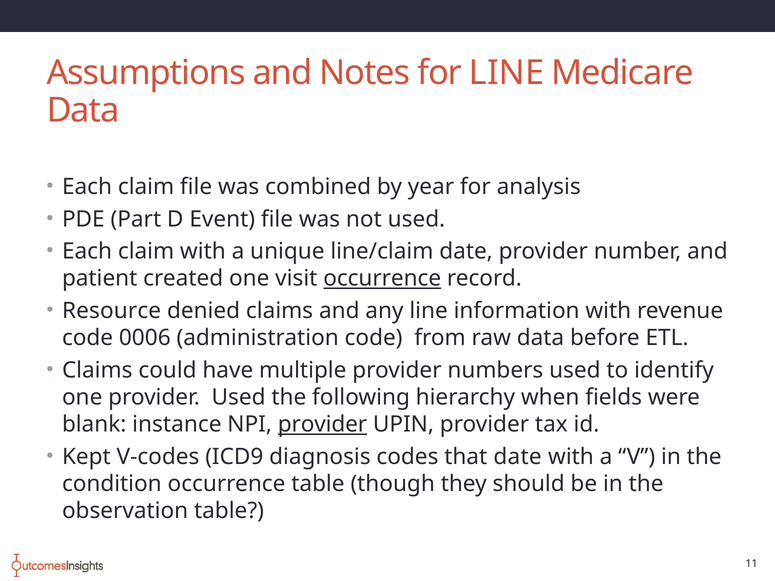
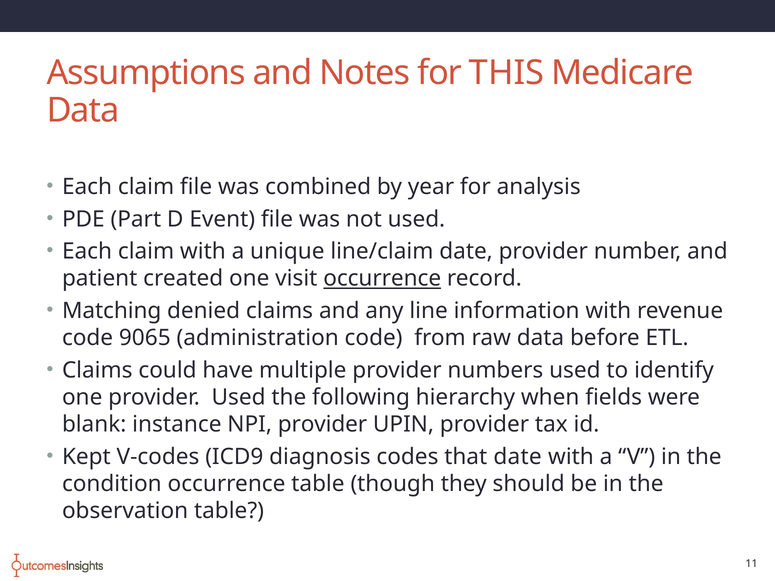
for LINE: LINE -> THIS (507, 73)
Resource: Resource -> Matching (112, 311)
0006: 0006 -> 9065 (145, 338)
provider underline: present -> none (322, 425)
